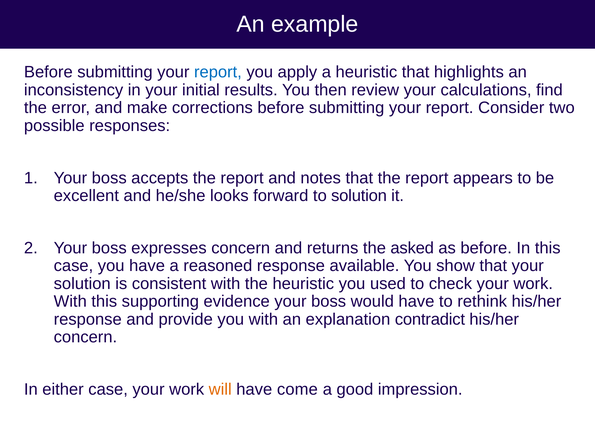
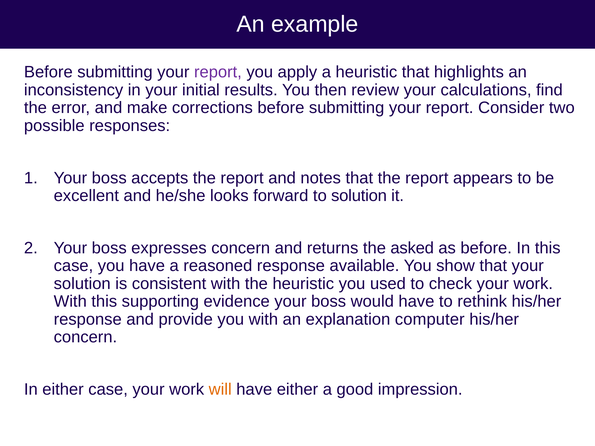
report colour: blue -> purple (218, 72)
contradict: contradict -> computer (430, 319)
have come: come -> either (297, 390)
